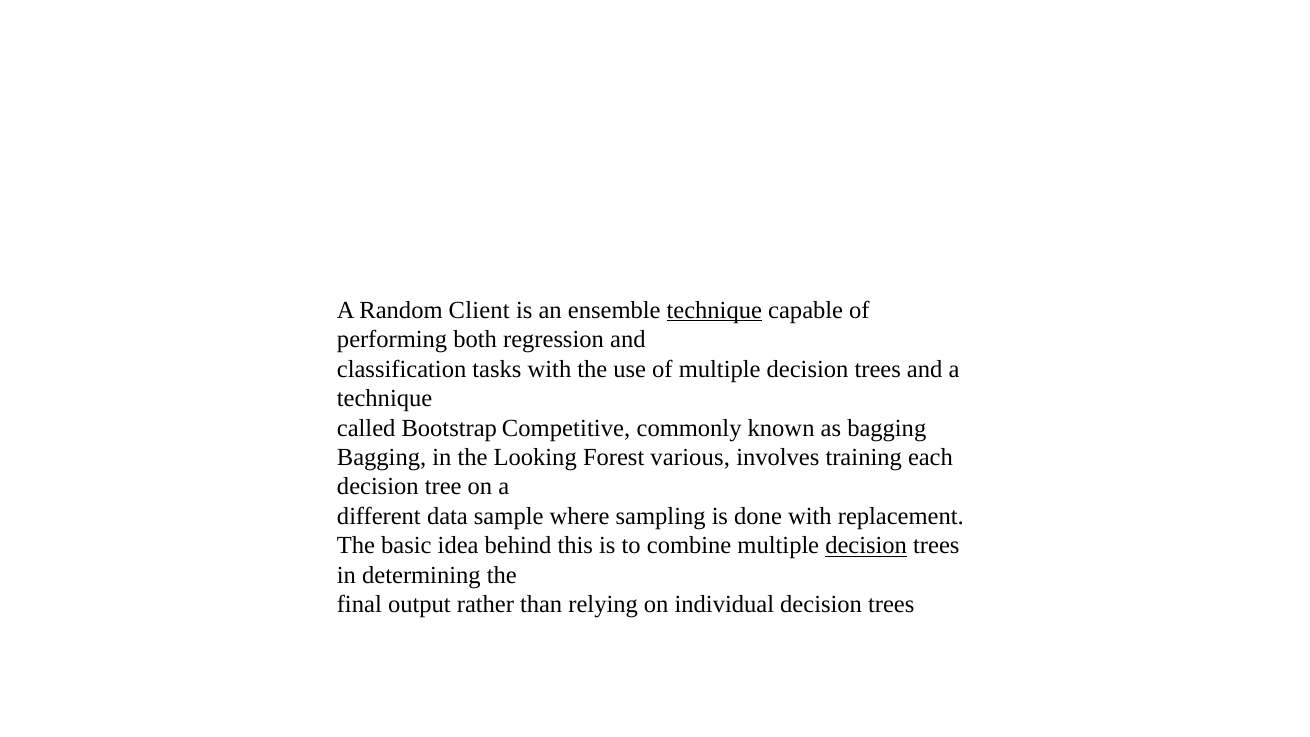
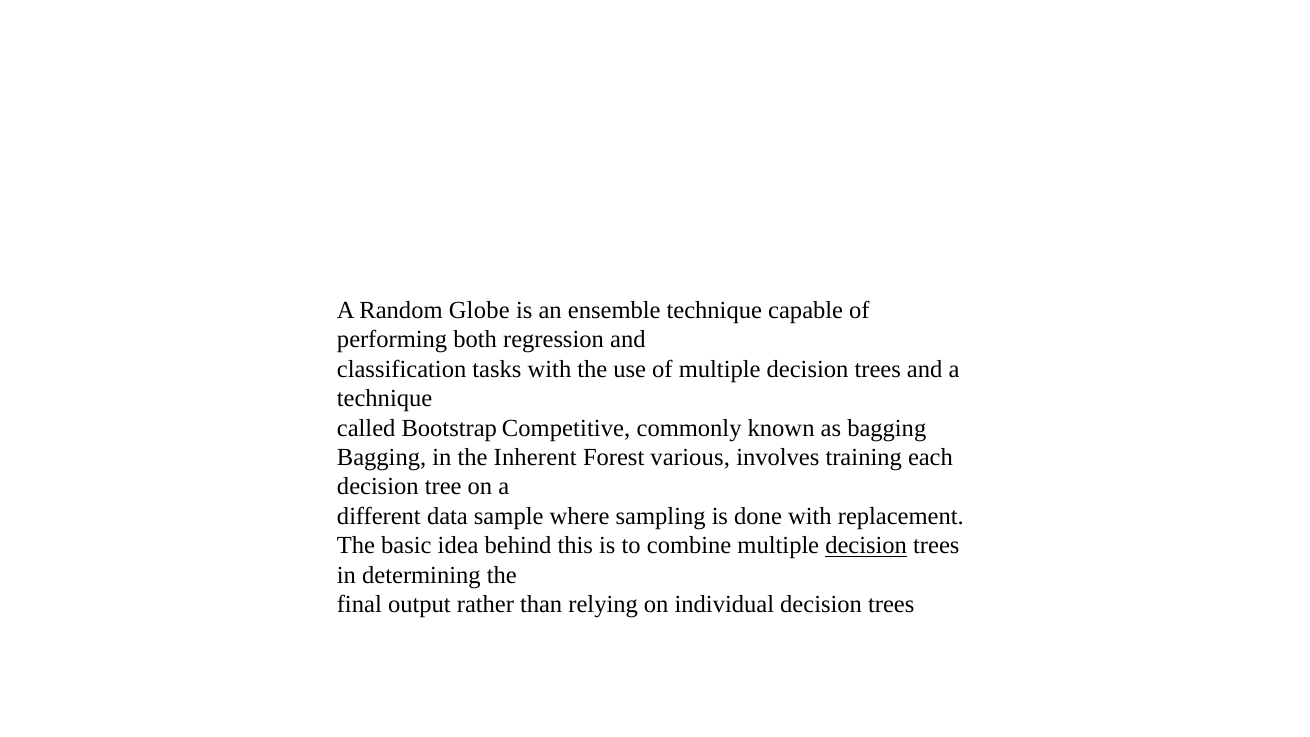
Client: Client -> Globe (479, 310)
technique underline: present -> none (714, 310)
Looking: Looking -> Inherent (535, 457)
